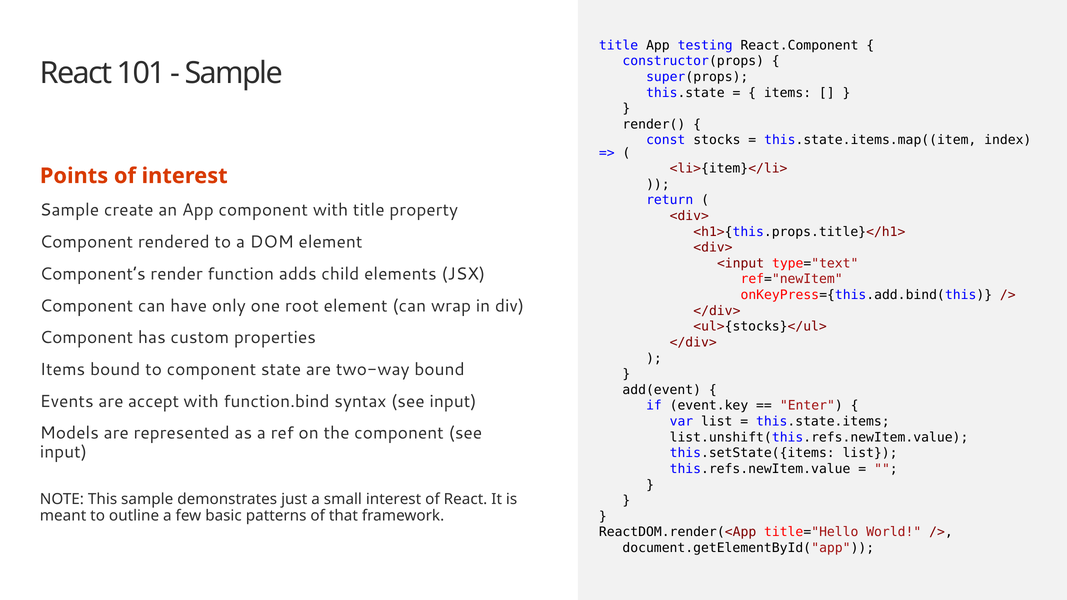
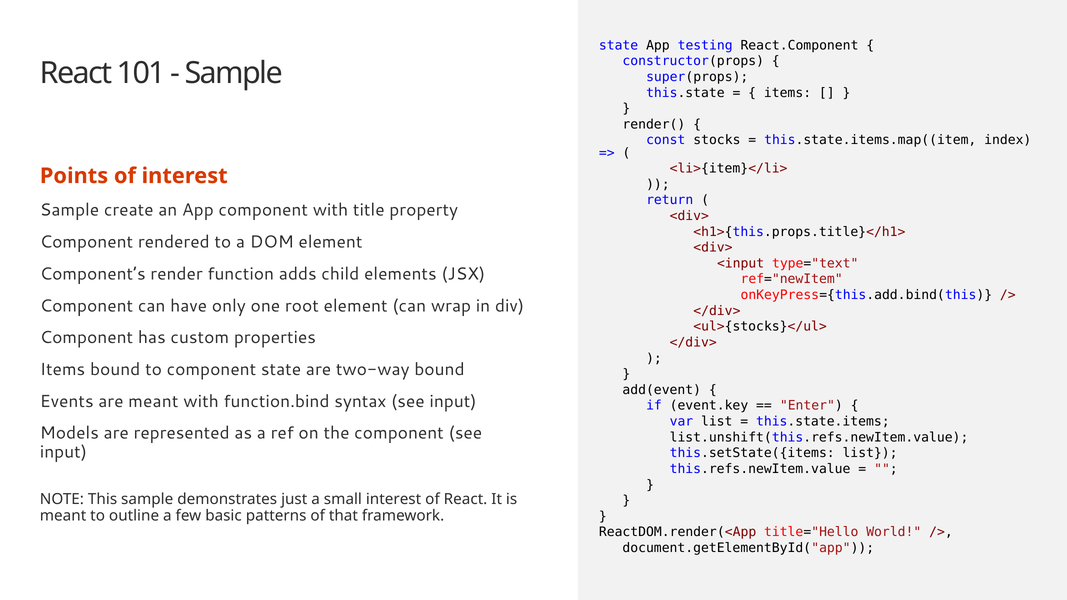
title: title -> state (619, 45)
are accept: accept -> meant (153, 401)
